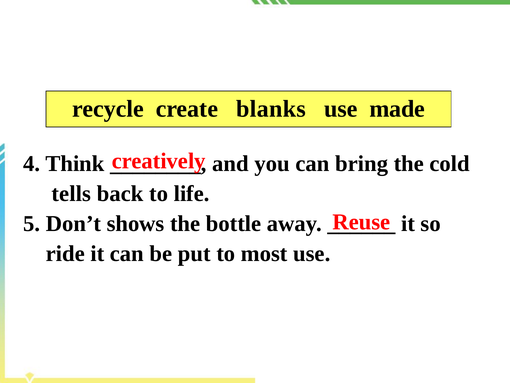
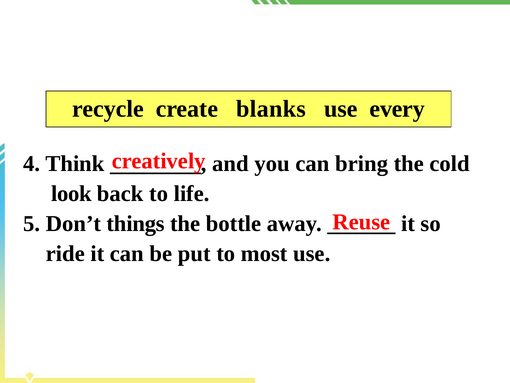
made: made -> every (397, 109)
tells: tells -> look (71, 193)
shows: shows -> things (136, 223)
